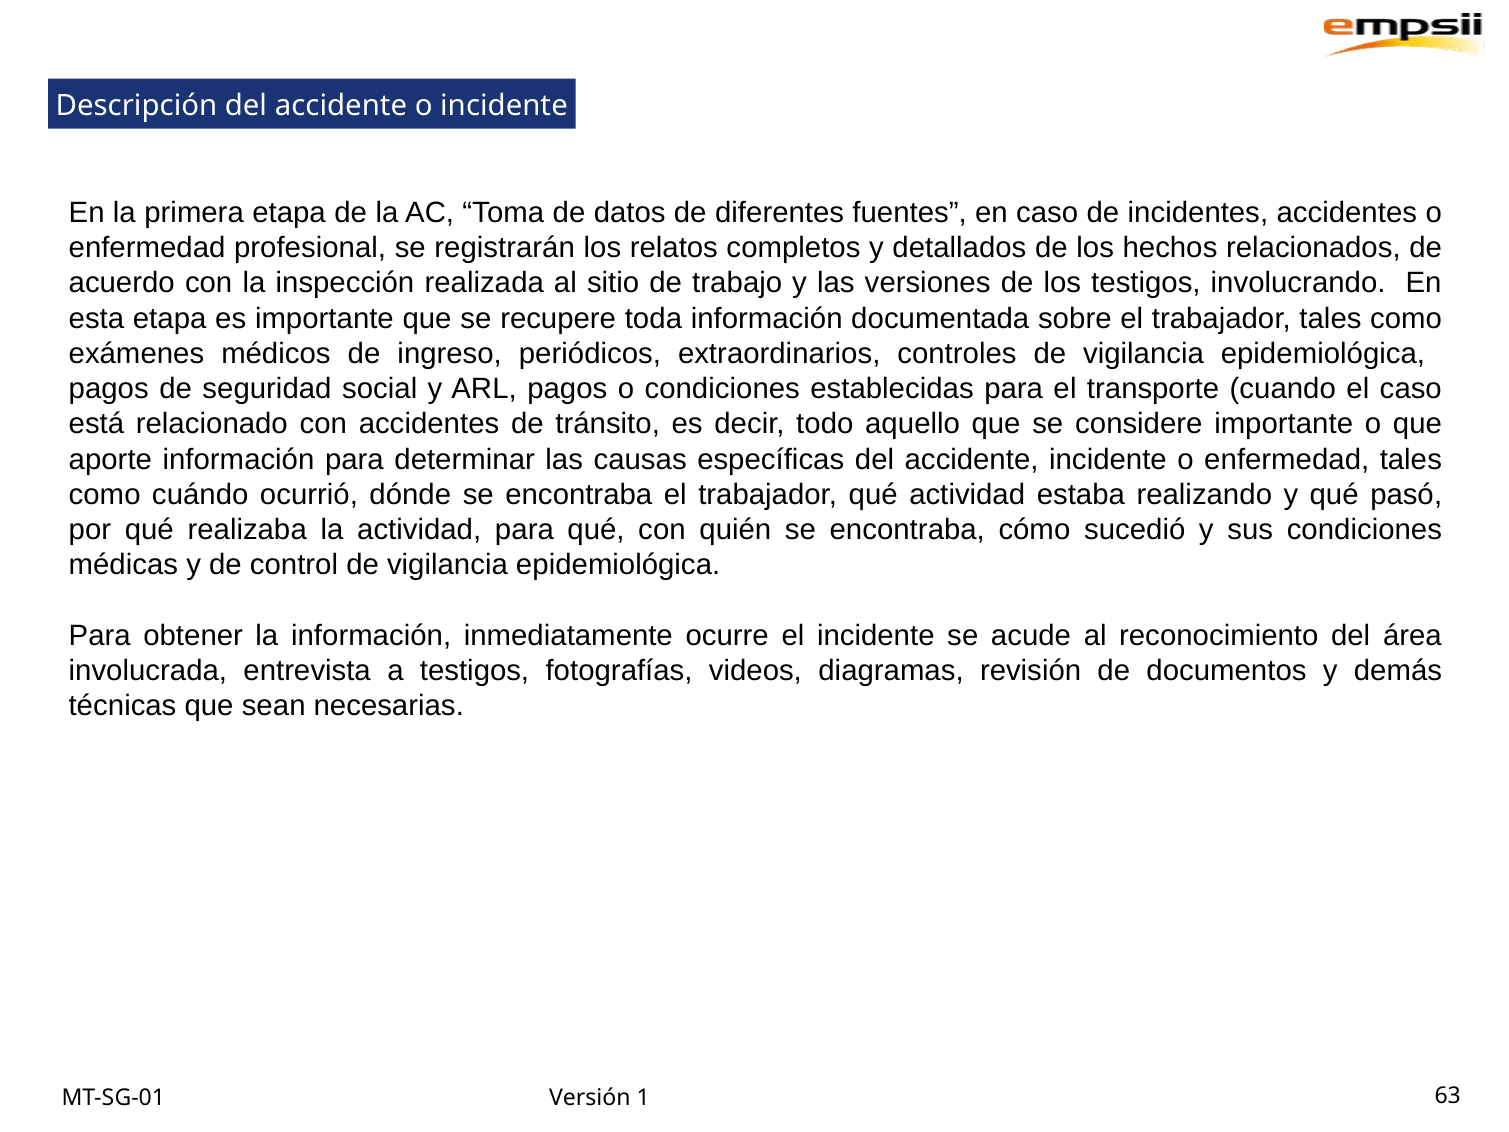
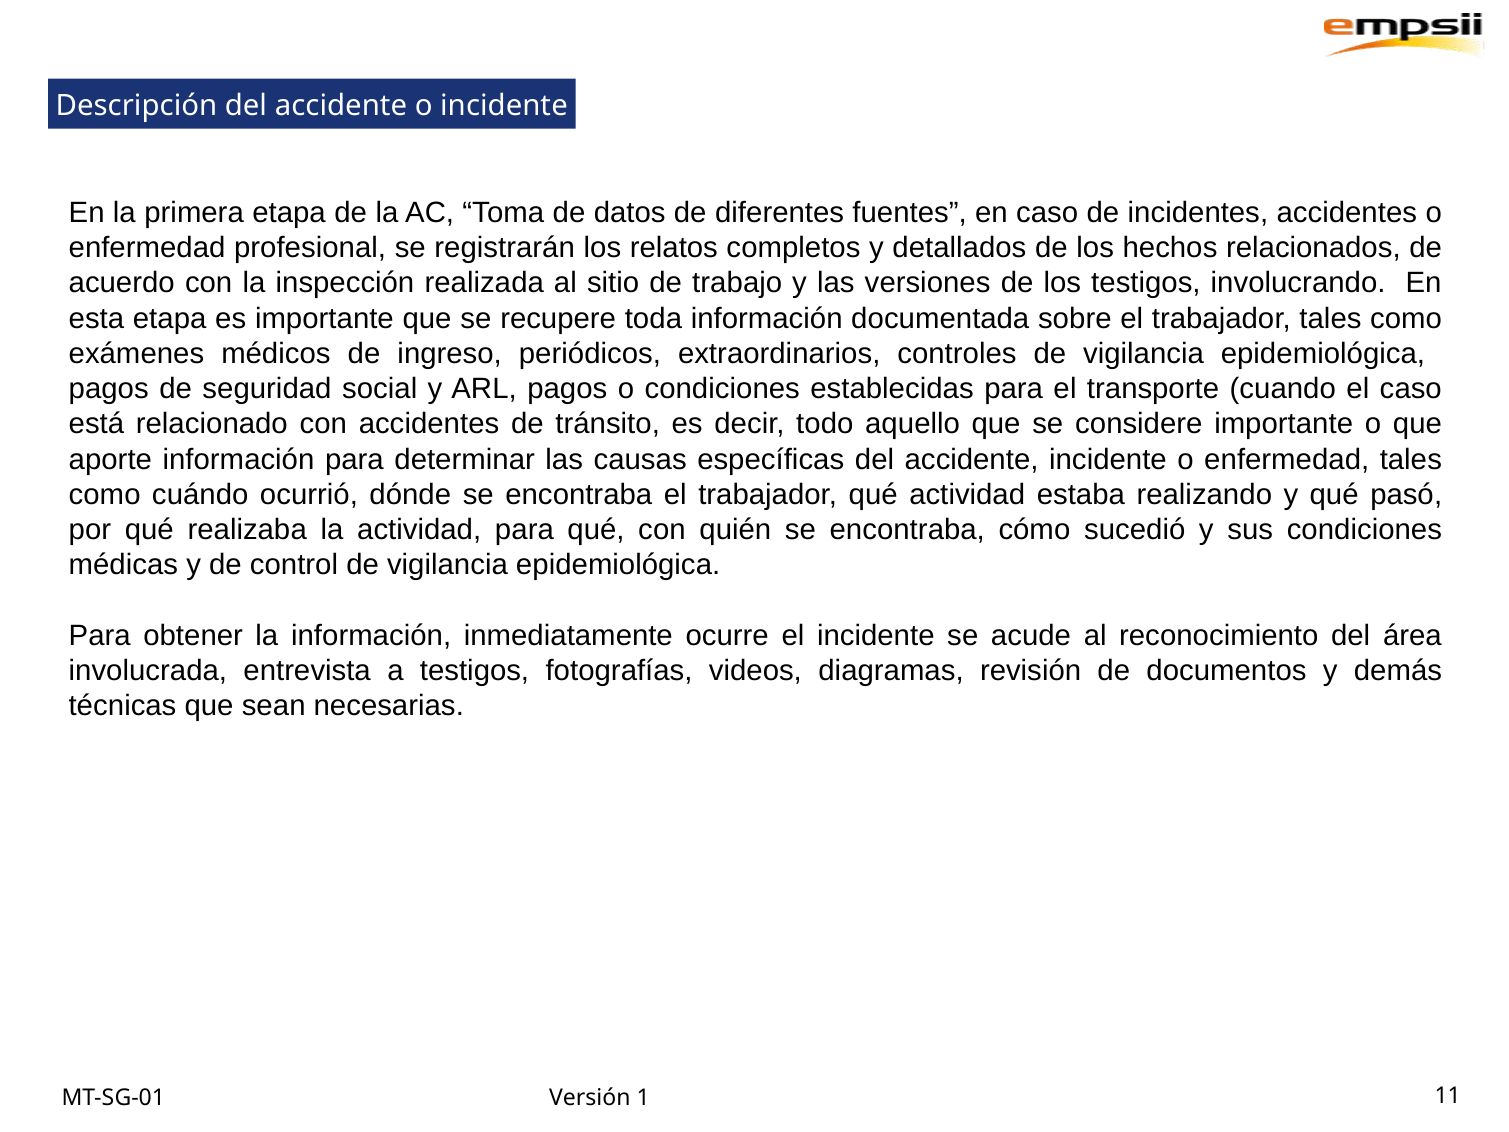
63: 63 -> 11 (1448, 1096)
